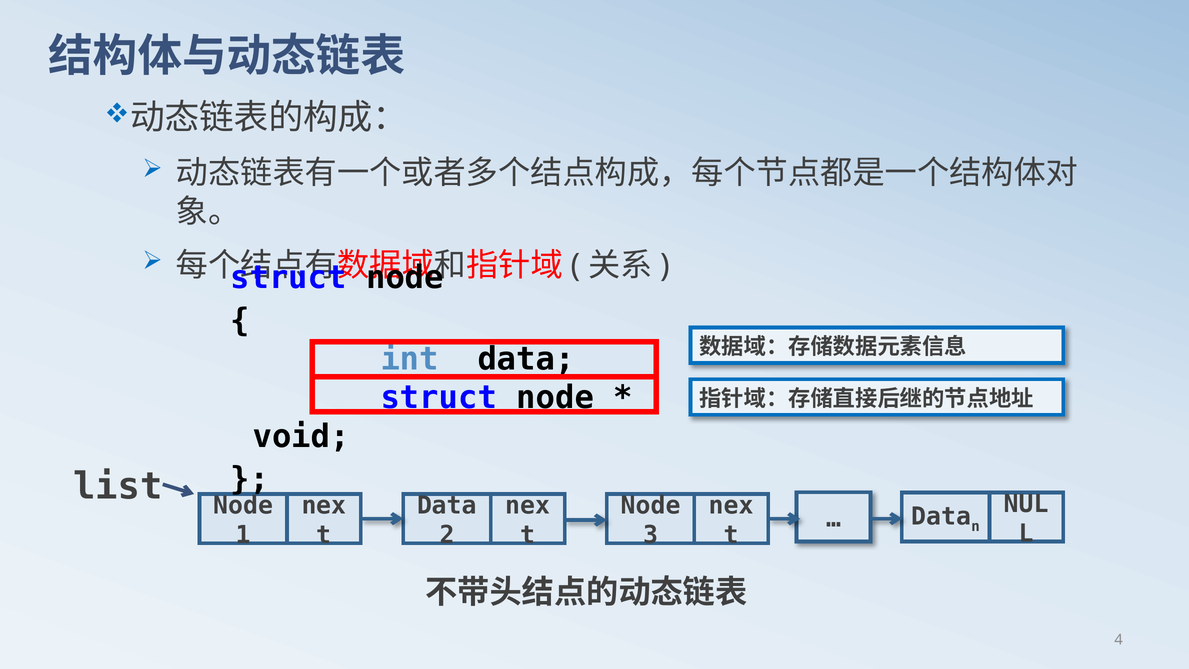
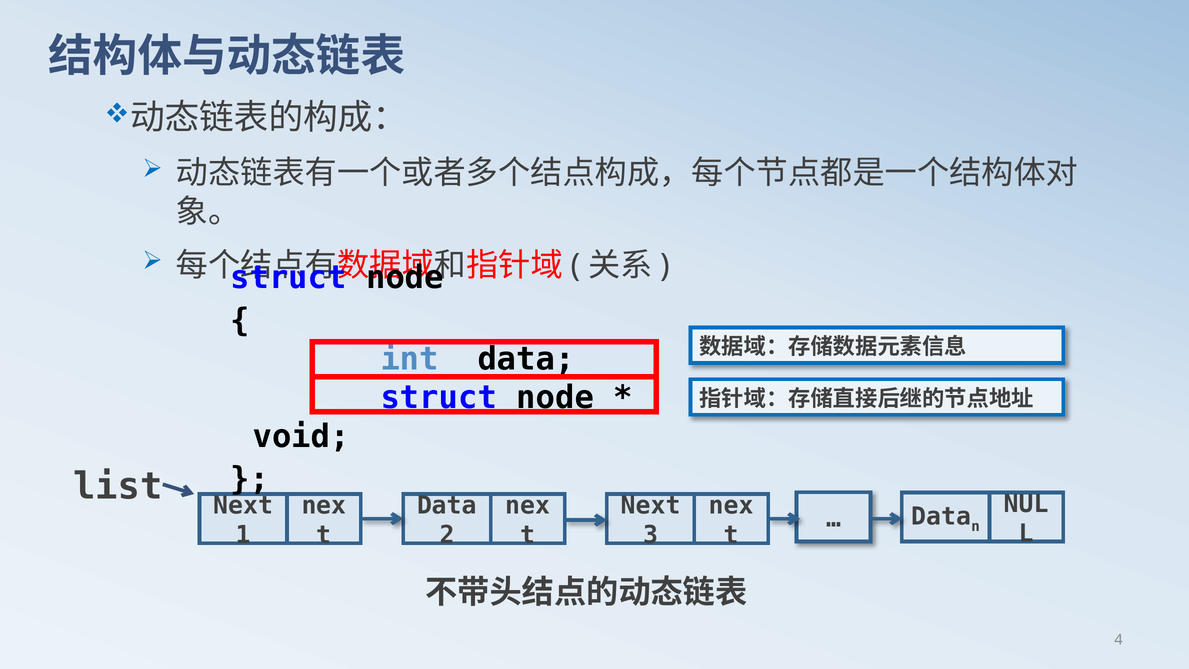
Node: Node -> Next (243, 505)
Node: Node -> Next (651, 505)
